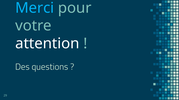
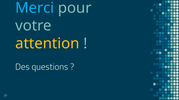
attention colour: white -> yellow (47, 44)
